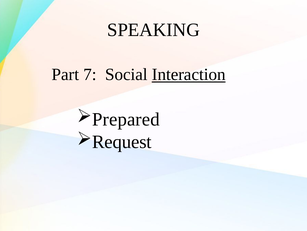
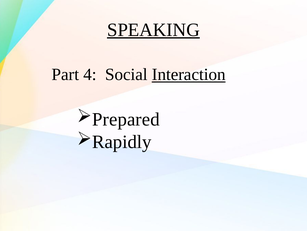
SPEAKING underline: none -> present (153, 30)
7: 7 -> 4 (90, 74)
Request: Request -> Rapidly (122, 141)
